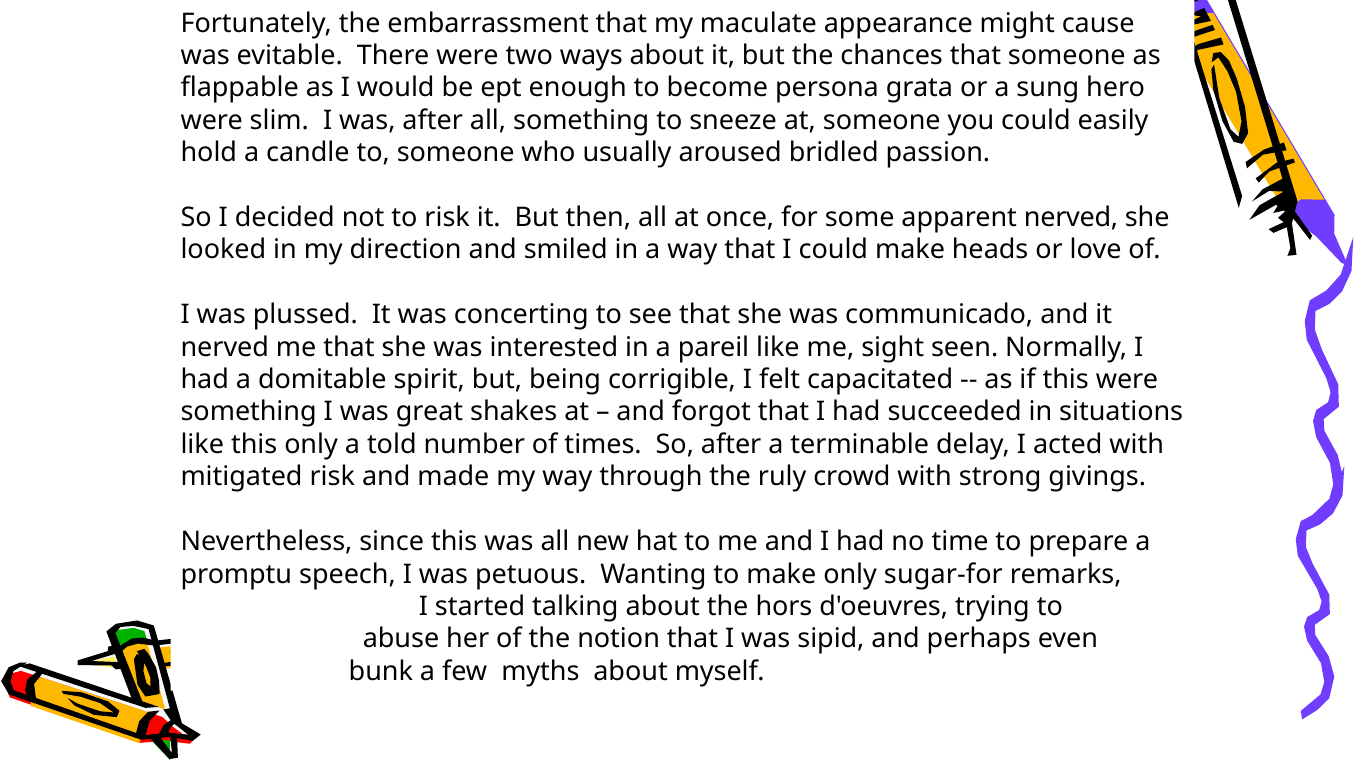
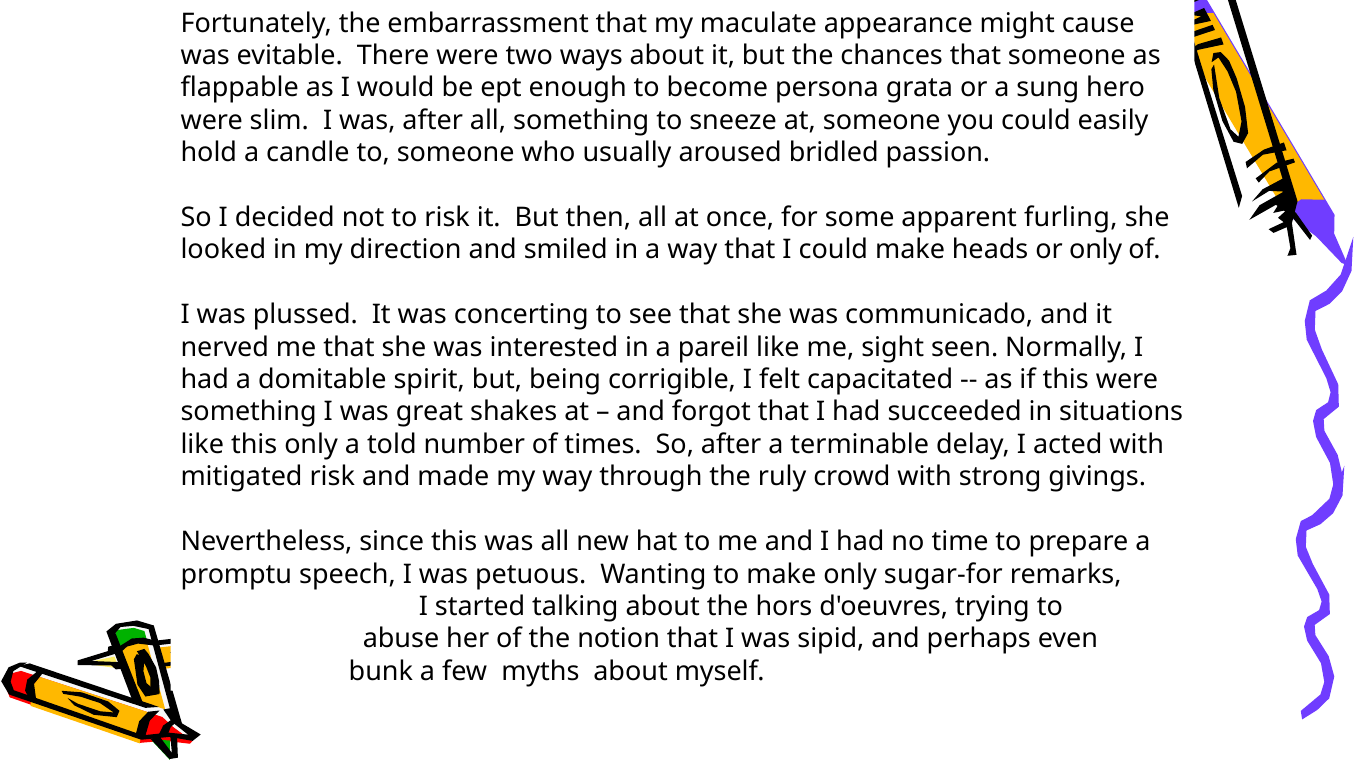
apparent nerved: nerved -> furling (1071, 218)
or love: love -> only (1096, 250)
